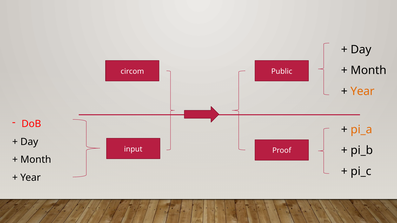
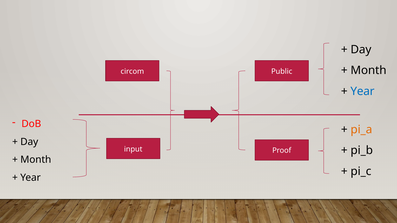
Year colour: orange -> blue (362, 91)
